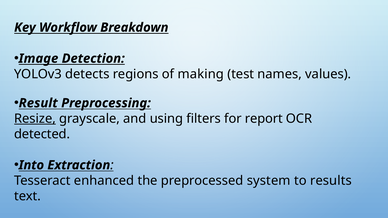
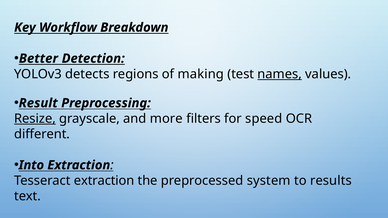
Image: Image -> Better (38, 59)
names underline: none -> present (280, 74)
using: using -> more (166, 119)
report: report -> speed (264, 119)
detected: detected -> different (42, 134)
Tesseract enhanced: enhanced -> extraction (104, 181)
